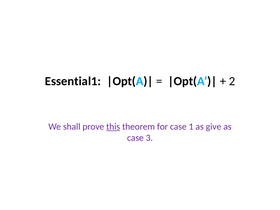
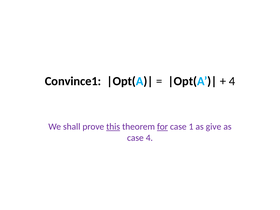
Essential1: Essential1 -> Convince1 (73, 81)
2: 2 -> 4 (232, 81)
for underline: none -> present (162, 127)
case 3: 3 -> 4 (149, 138)
